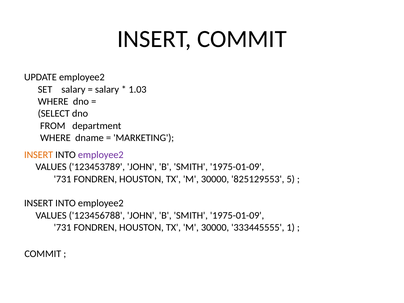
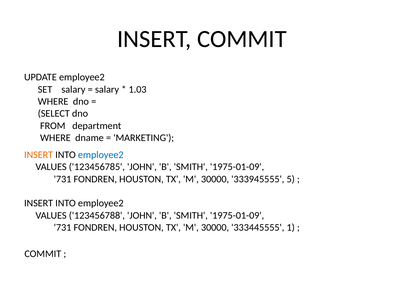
employee2 colour: purple -> blue (101, 155)
123453789: 123453789 -> 123456785 (97, 167)
825129553: 825129553 -> 333945555 (258, 179)
